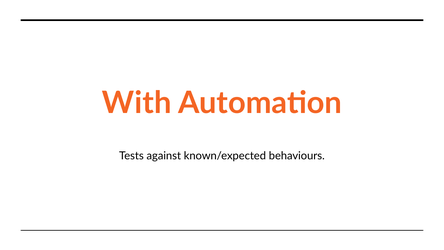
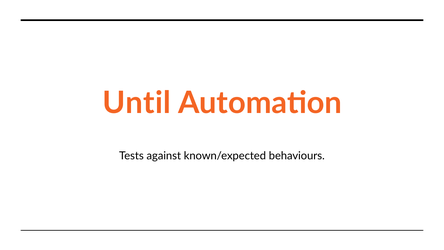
With: With -> Until (137, 103)
